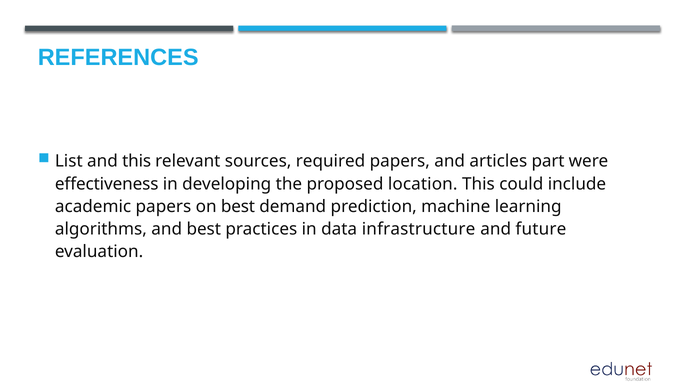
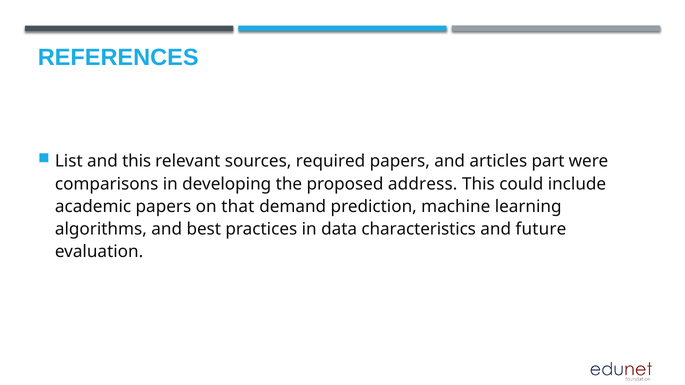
effectiveness: effectiveness -> comparisons (107, 184)
location: location -> address (423, 184)
on best: best -> that (238, 207)
infrastructure: infrastructure -> characteristics (419, 229)
